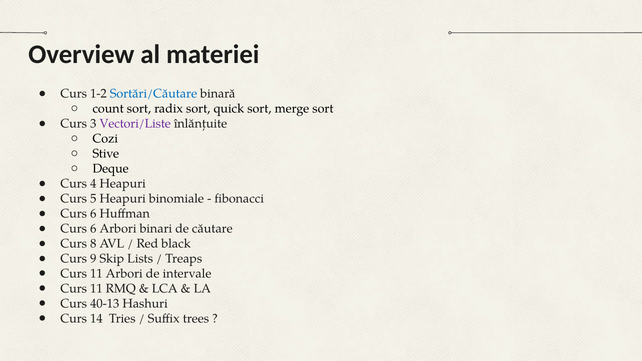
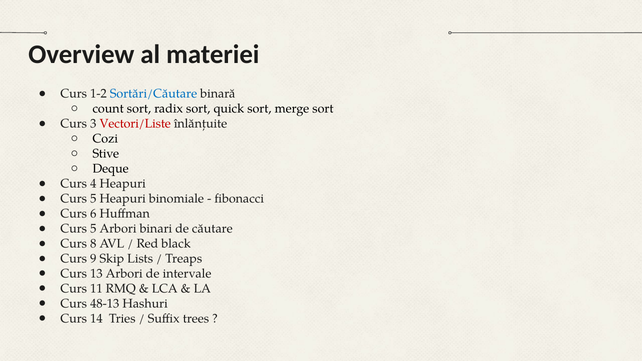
Vectori/Liste colour: purple -> red (135, 124)
6: 6 -> 5 (93, 229)
11: 11 -> 13 (96, 274)
40-13: 40-13 -> 48-13 (105, 304)
